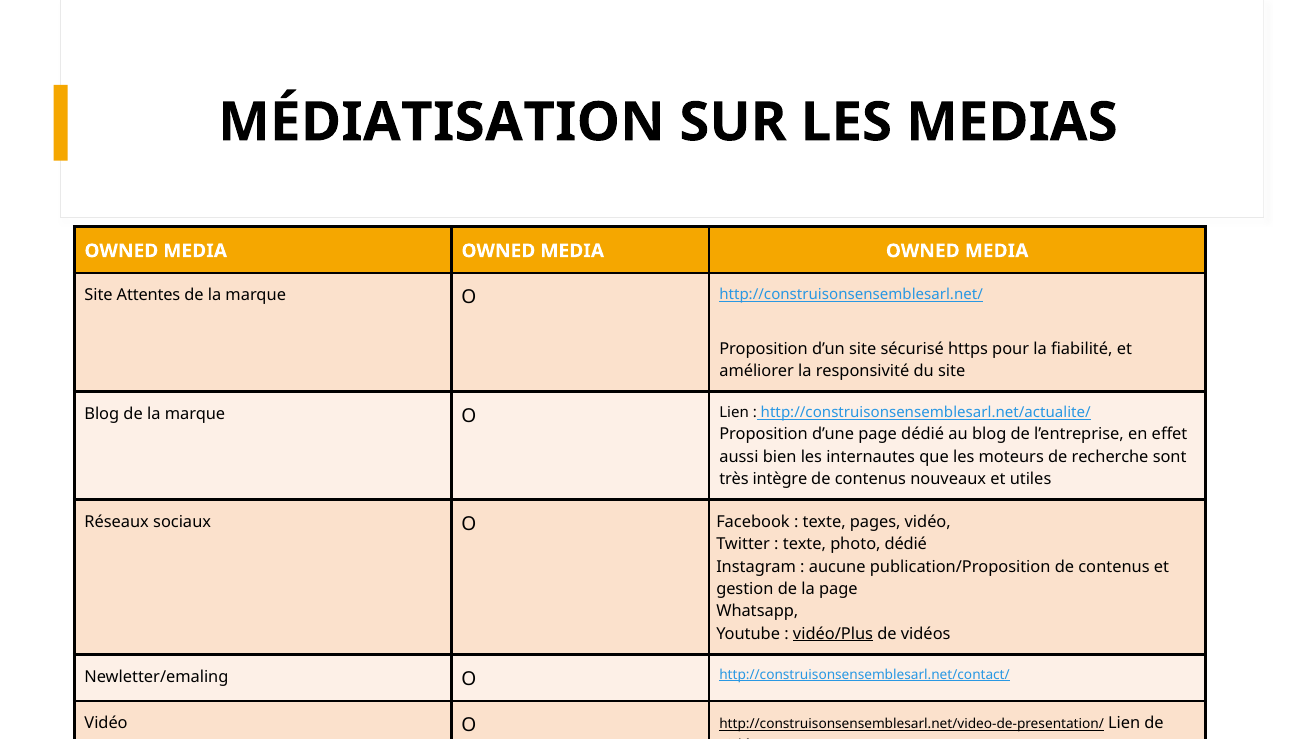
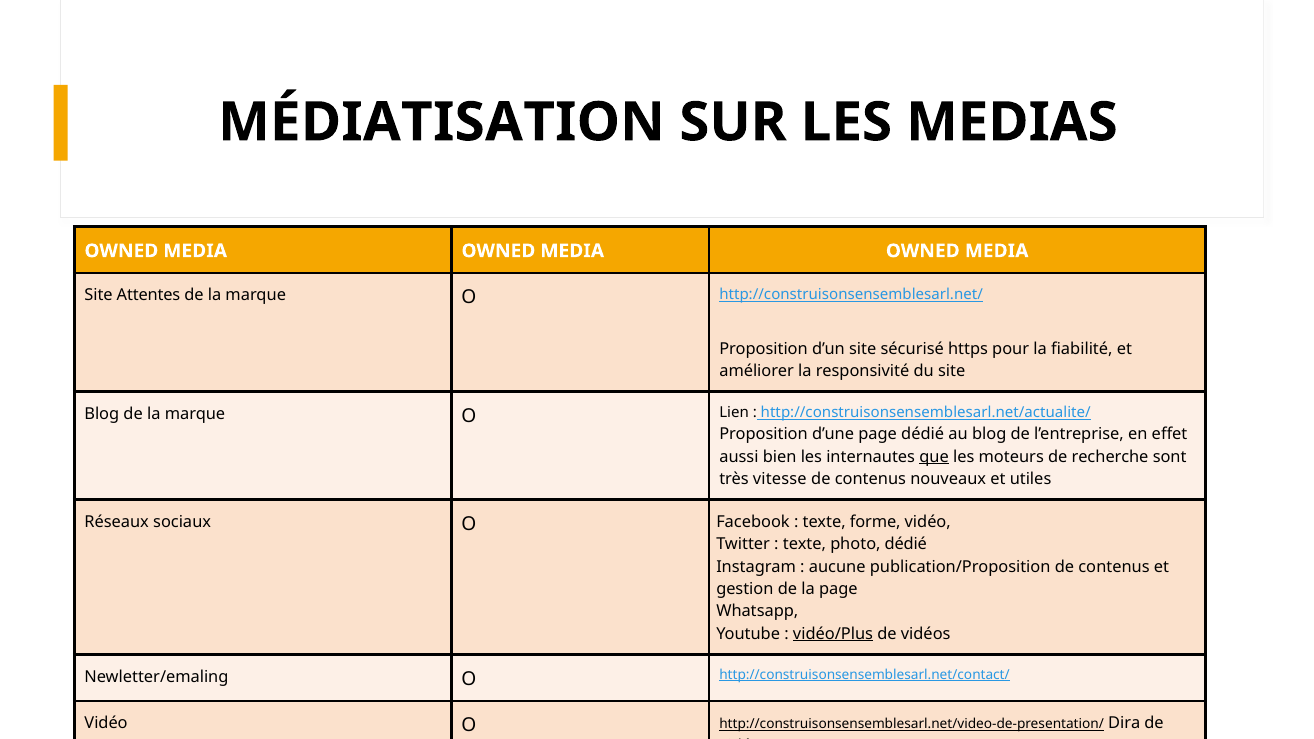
que underline: none -> present (934, 457)
intègre: intègre -> vitesse (780, 479)
pages: pages -> forme (875, 522)
http://construisonsensemblesarl.net/video-de-presentation/ Lien: Lien -> Dira (1124, 723)
